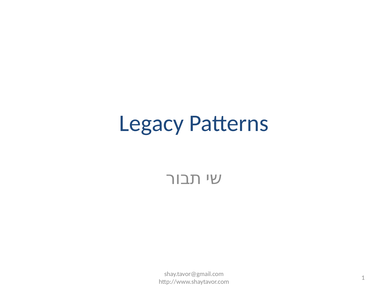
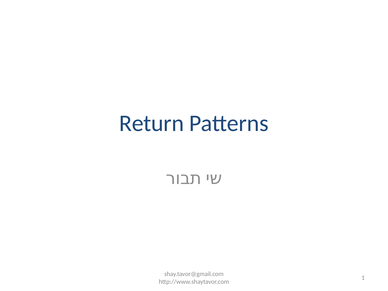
Legacy: Legacy -> Return (152, 123)
